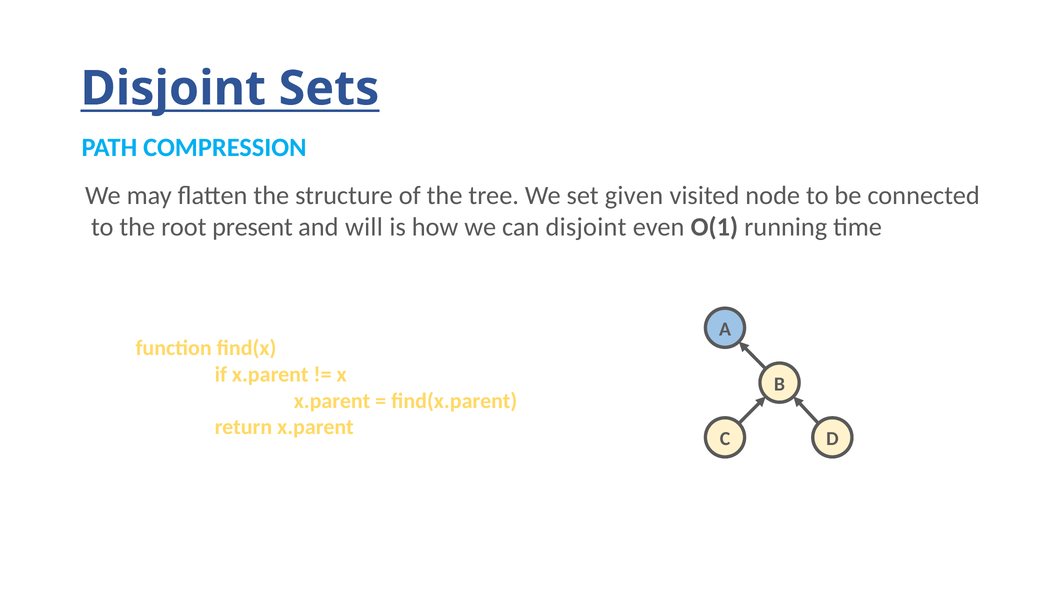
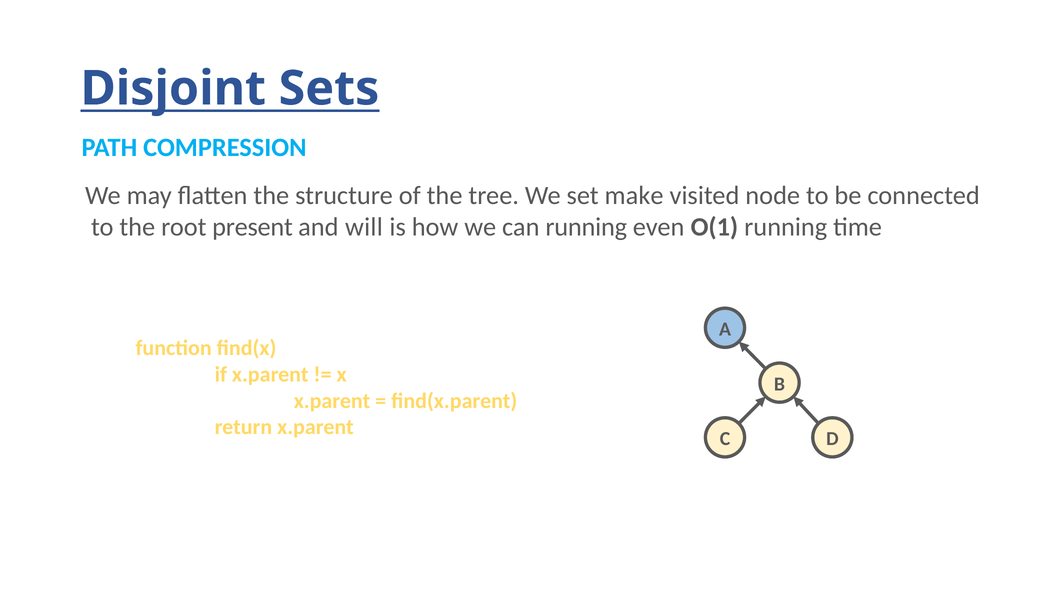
given: given -> make (634, 195)
can disjoint: disjoint -> running (586, 227)
